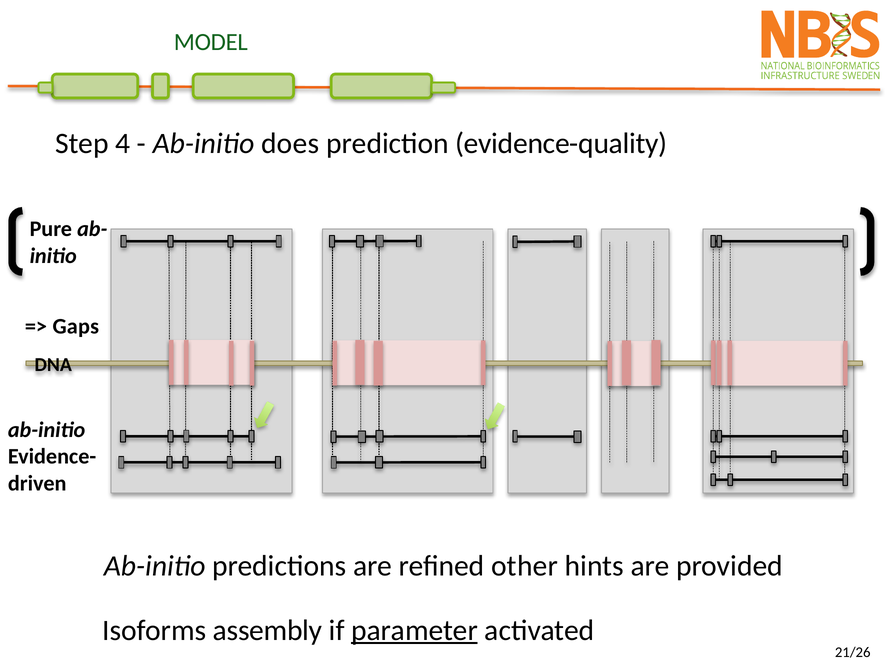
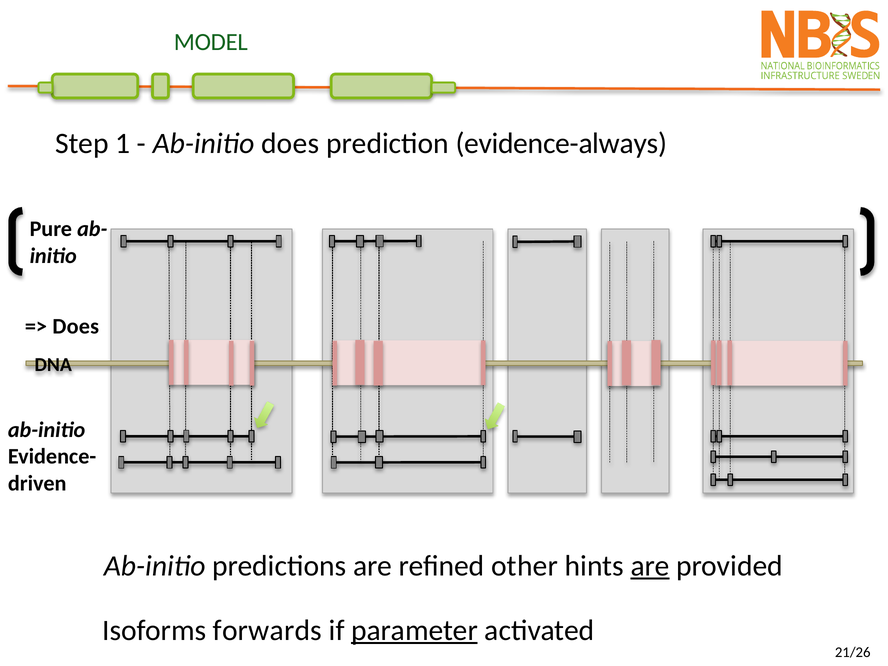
4: 4 -> 1 (123, 143)
evidence-quality: evidence-quality -> evidence-always (561, 143)
Gaps: Gaps -> Does (76, 326)
are underline: none -> present (650, 566)
assembly: assembly -> forwards (267, 630)
